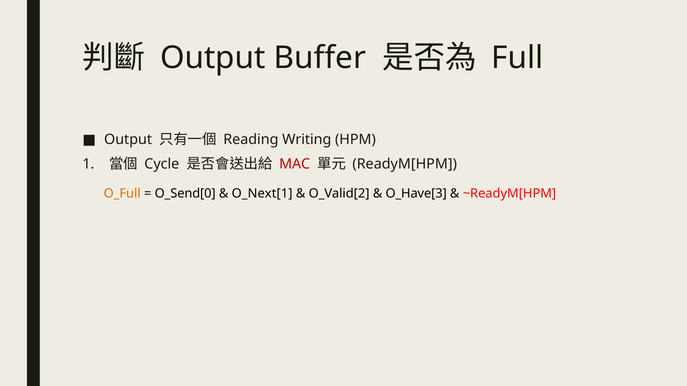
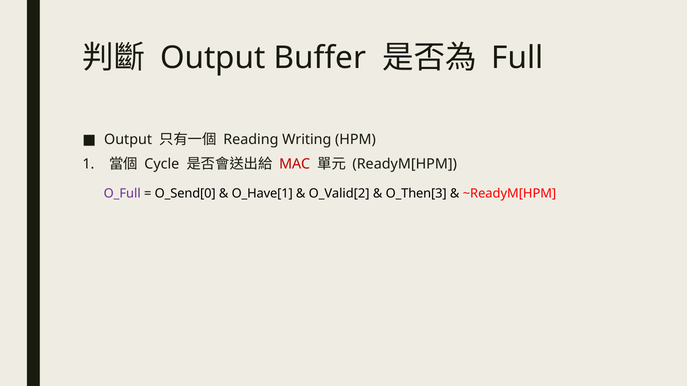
O_Full colour: orange -> purple (122, 194)
O_Next[1: O_Next[1 -> O_Have[1 (262, 194)
O_Have[3: O_Have[3 -> O_Then[3 (416, 194)
